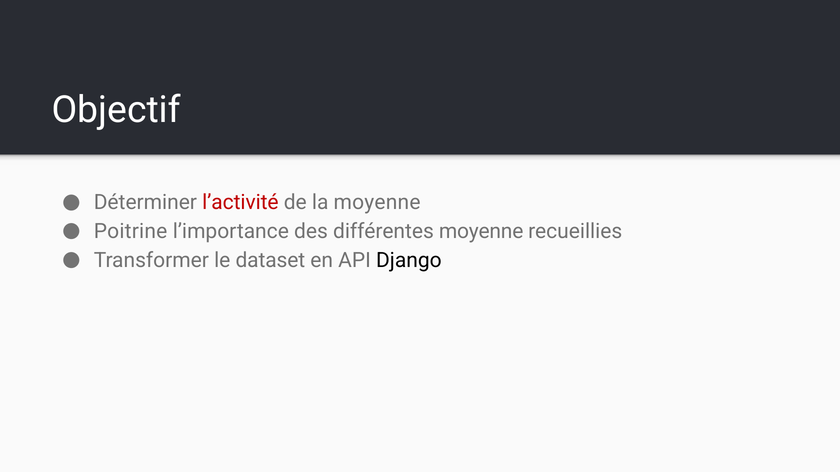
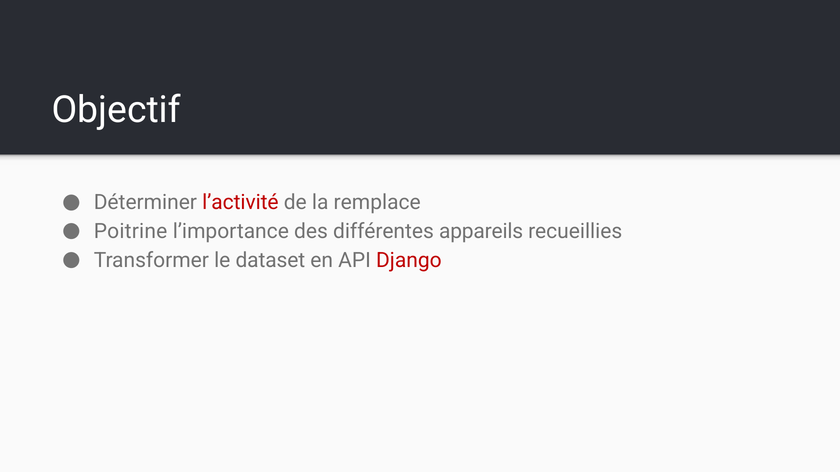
la moyenne: moyenne -> remplace (377, 203)
différentes moyenne: moyenne -> appareils (481, 232)
Django colour: black -> red (409, 260)
